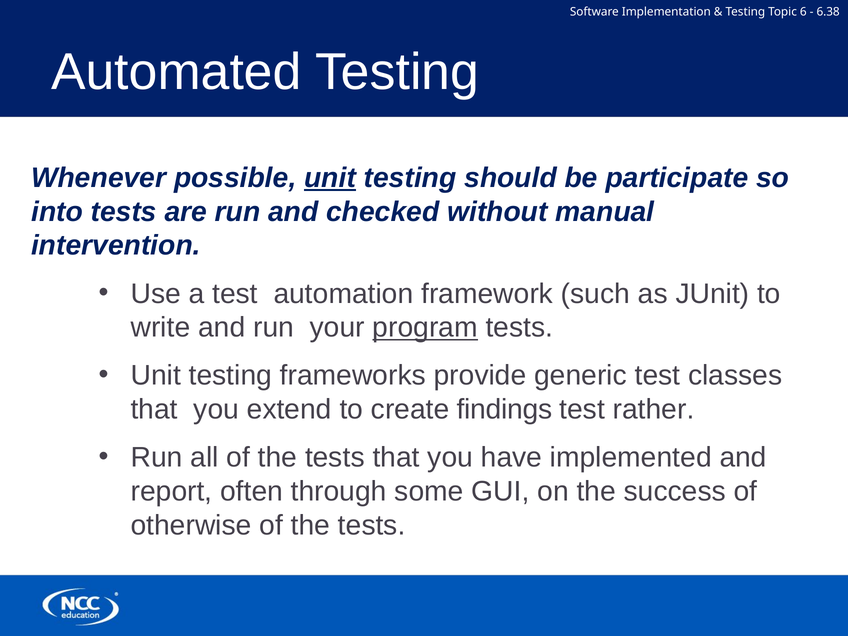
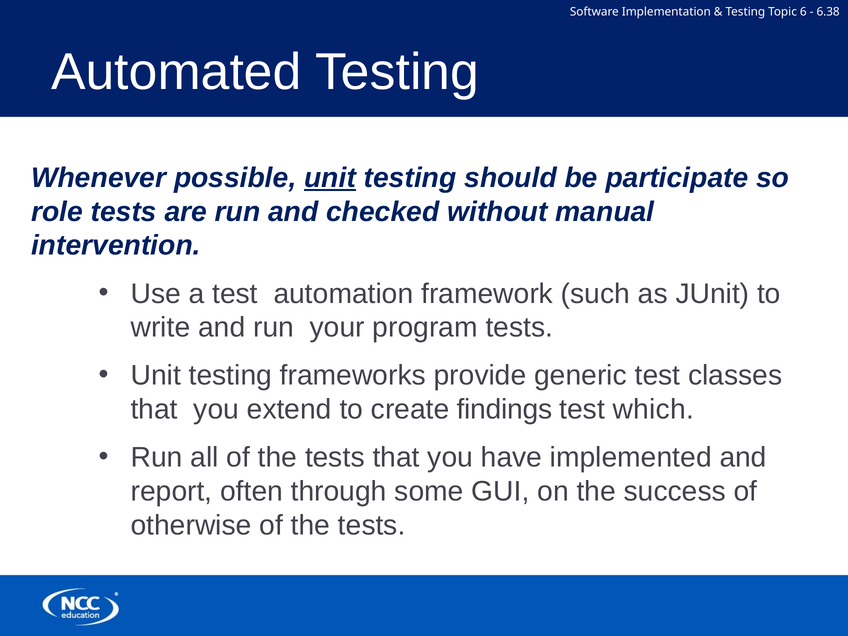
into: into -> role (57, 212)
program underline: present -> none (425, 328)
rather: rather -> which (653, 410)
